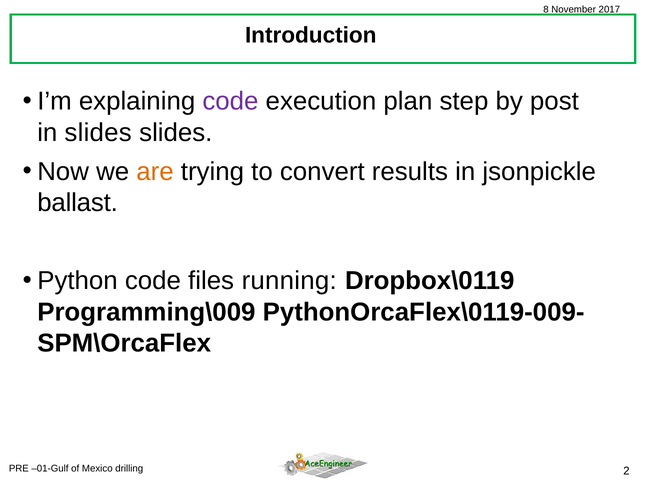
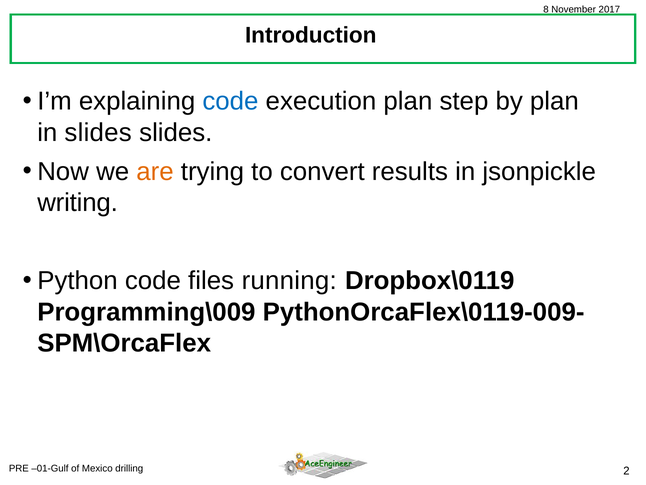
code colour: purple -> blue (230, 101)
by post: post -> plan (554, 101)
ballast: ballast -> writing (78, 202)
